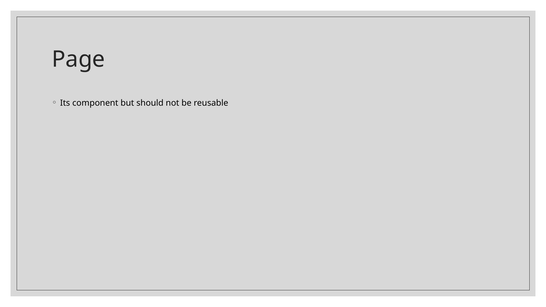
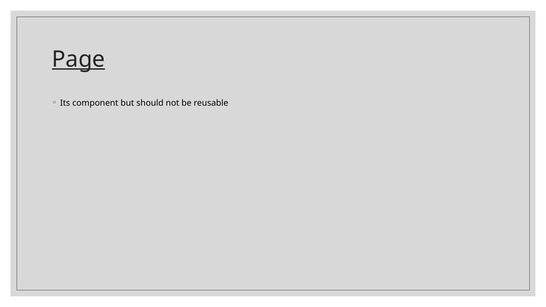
Page underline: none -> present (79, 59)
